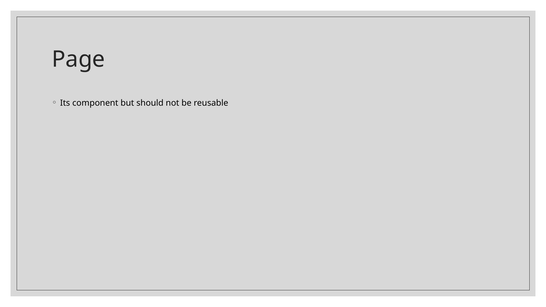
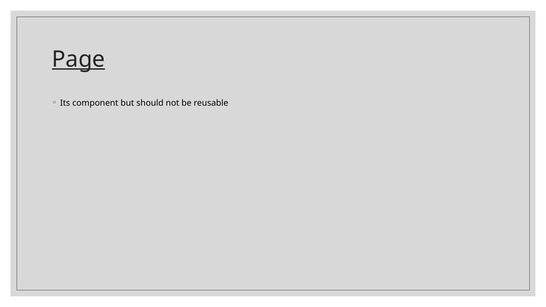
Page underline: none -> present (79, 59)
